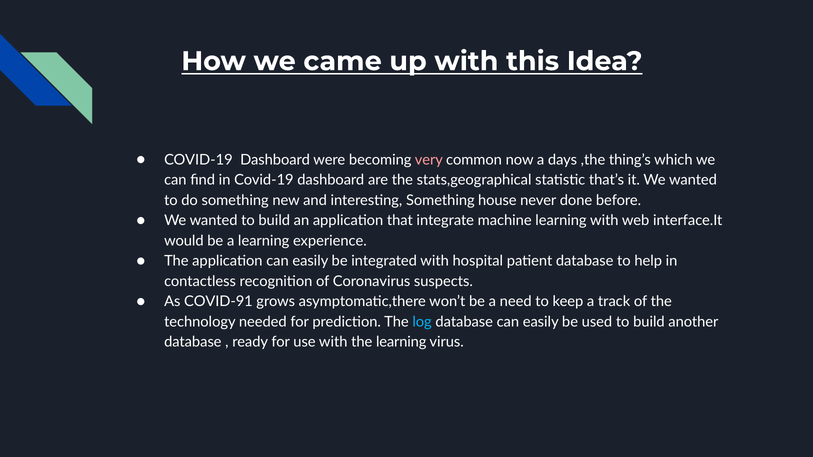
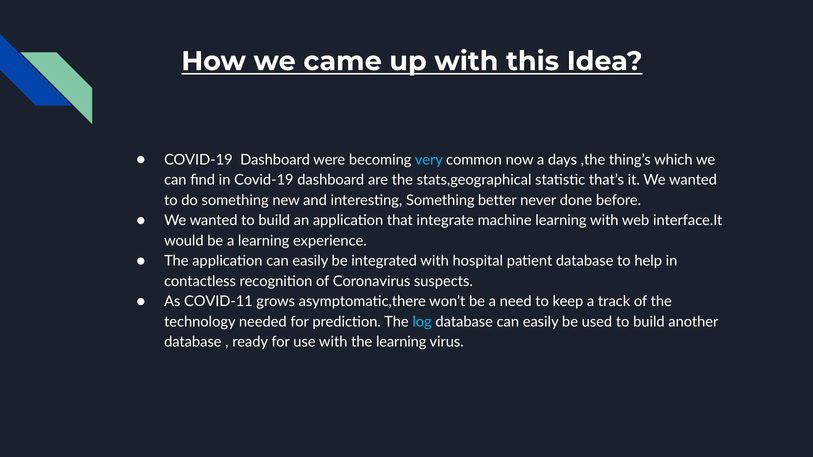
very colour: pink -> light blue (429, 160)
house: house -> better (497, 200)
COVID-91: COVID-91 -> COVID-11 (218, 302)
